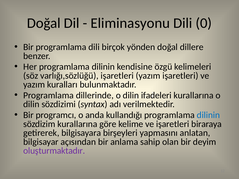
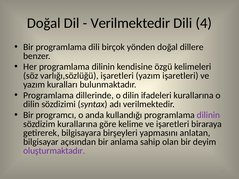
Eliminasyonu: Eliminasyonu -> Verilmektedir (130, 23)
0: 0 -> 4 (204, 23)
dilinin colour: blue -> purple (208, 115)
